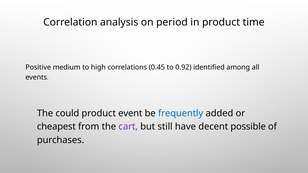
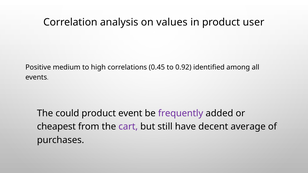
period: period -> values (172, 22)
time: time -> user (254, 22)
frequently colour: blue -> purple (181, 113)
possible: possible -> average (248, 127)
